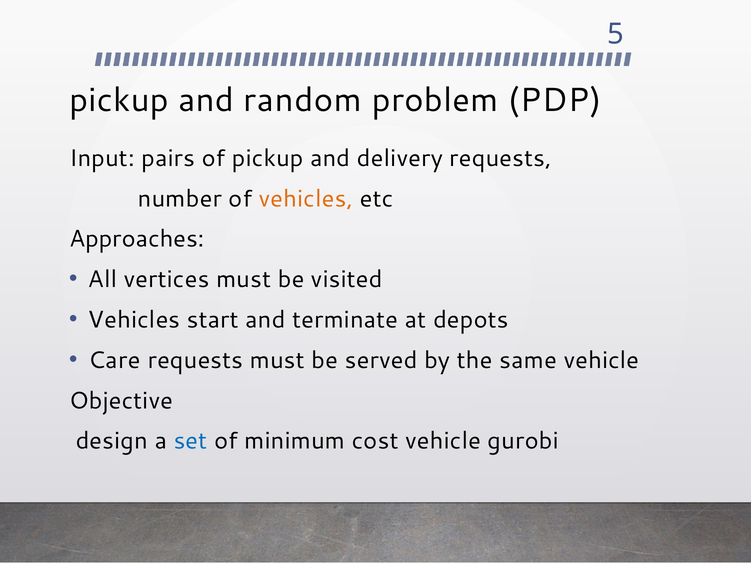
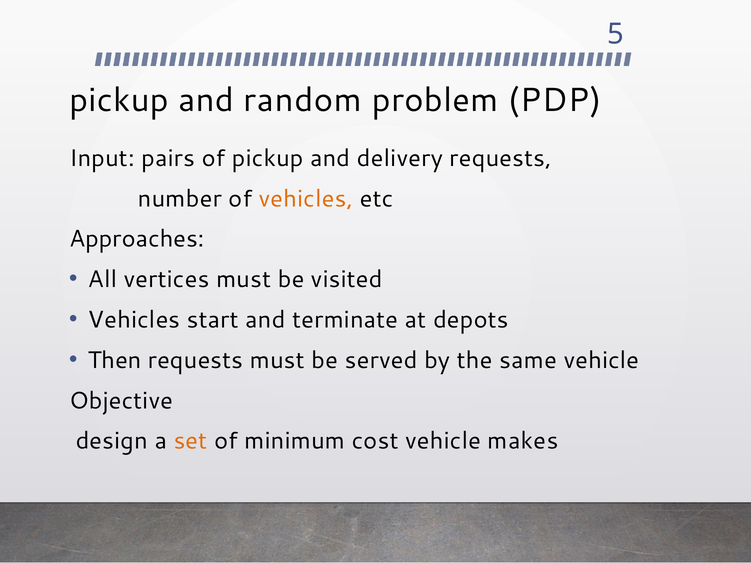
Care: Care -> Then (115, 360)
set colour: blue -> orange (191, 441)
gurobi: gurobi -> makes (523, 441)
